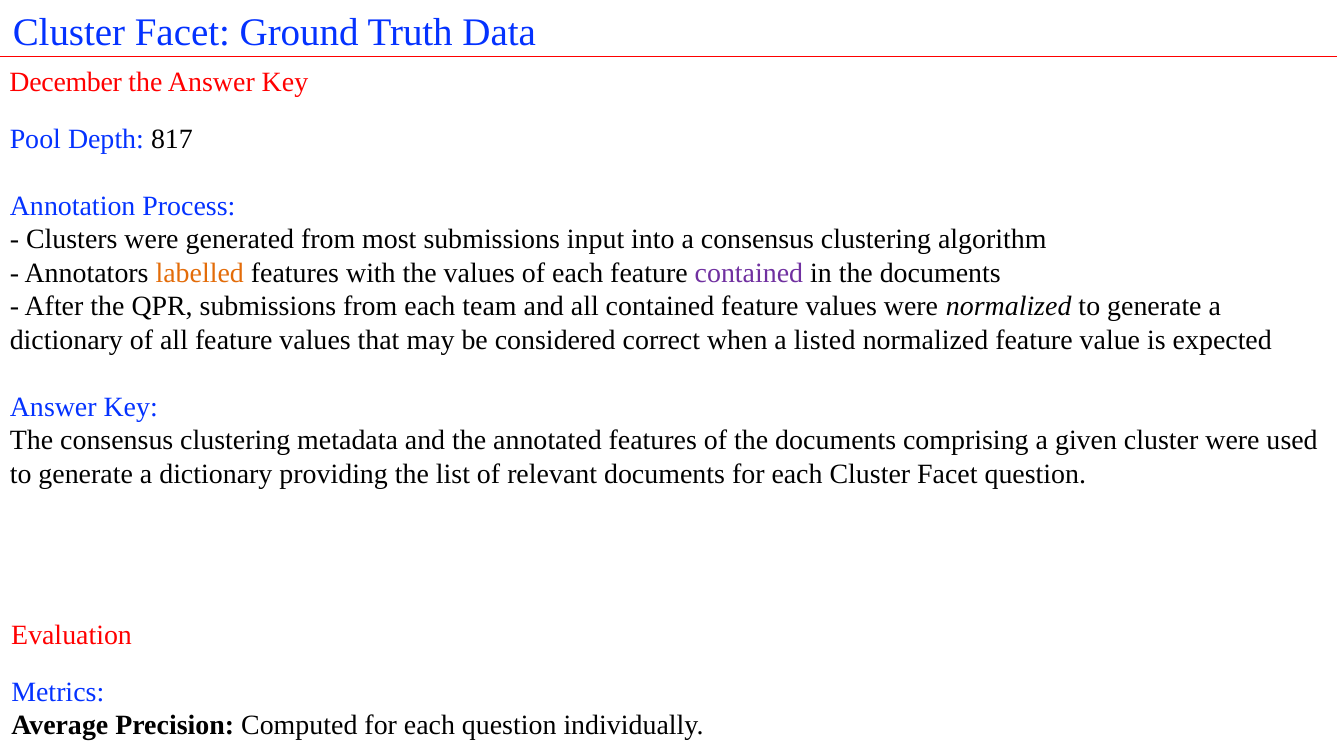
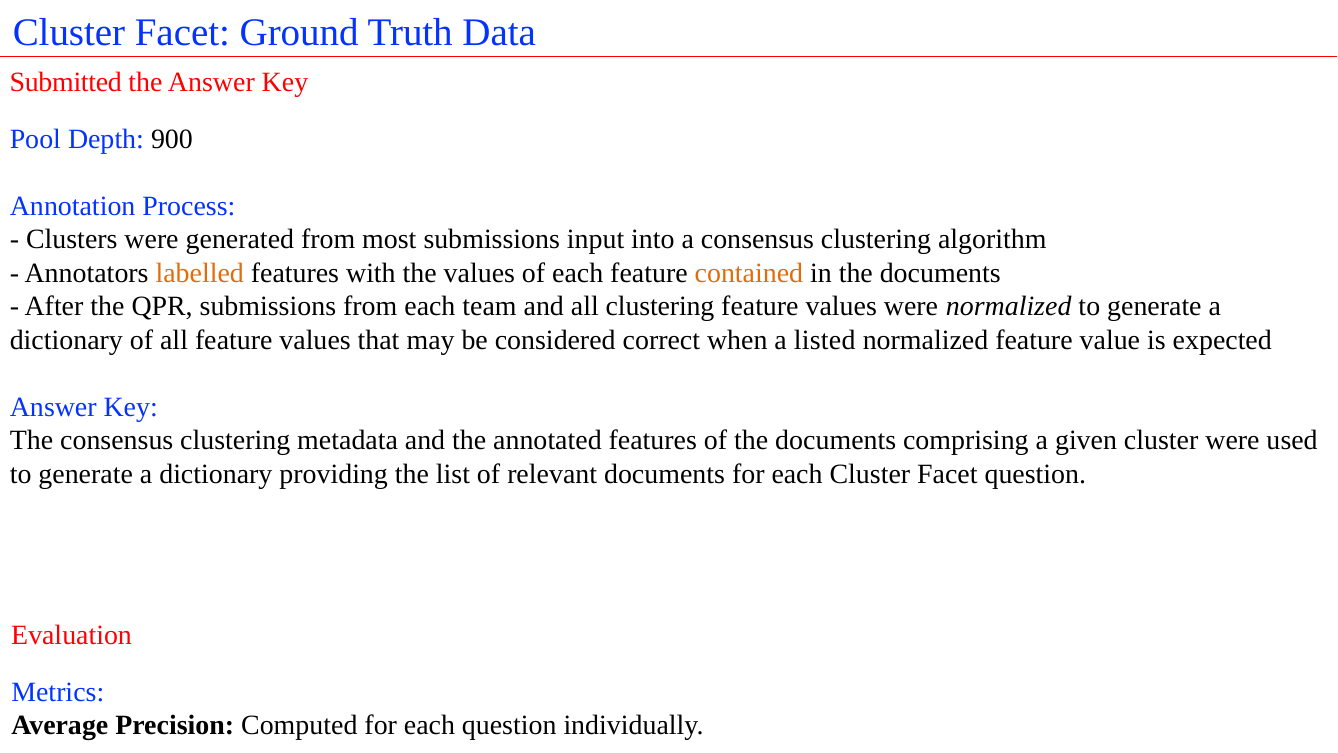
December: December -> Submitted (66, 82)
817: 817 -> 900 (172, 139)
contained colour: purple -> orange (749, 273)
all contained: contained -> clustering (660, 307)
